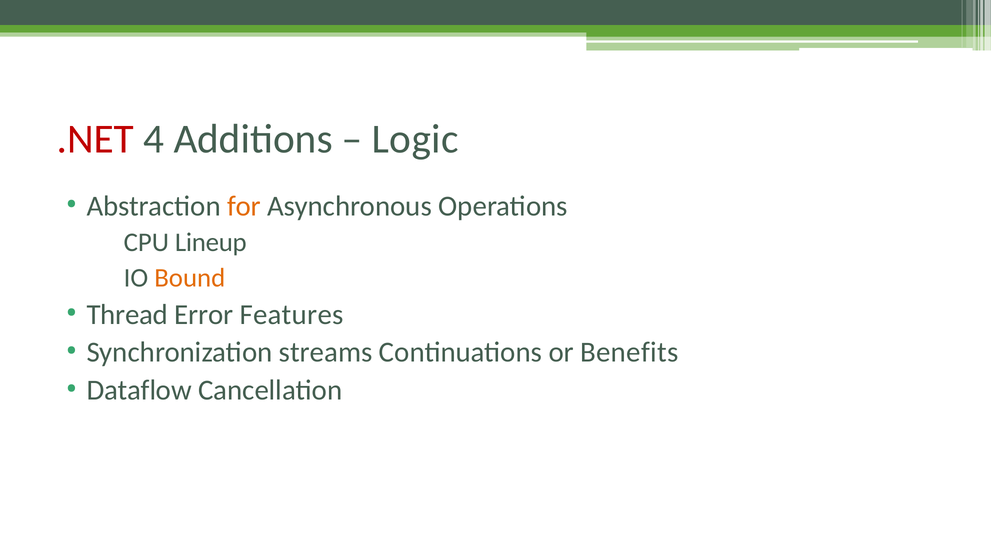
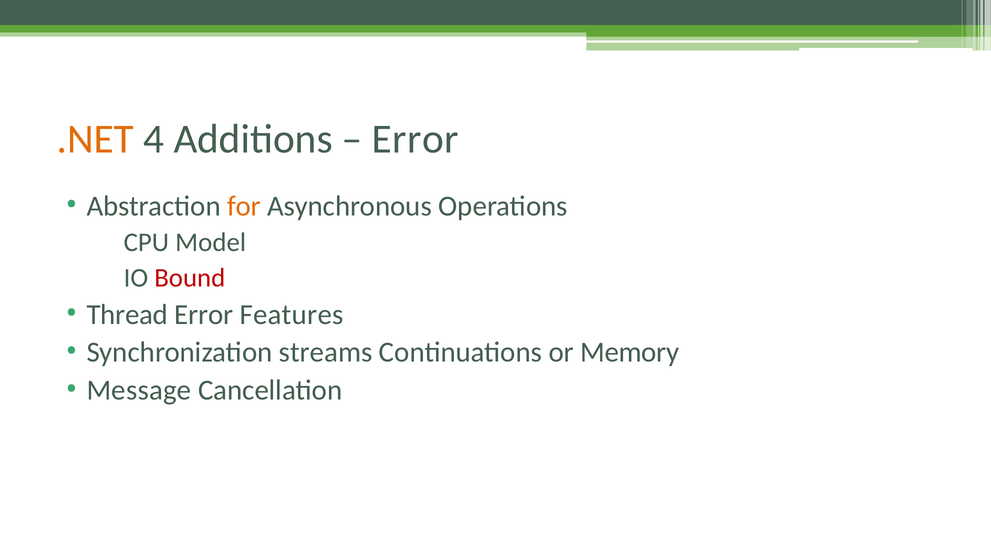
.NET colour: red -> orange (95, 139)
Logic: Logic -> Error (415, 139)
Lineup: Lineup -> Model (211, 242)
Bound colour: orange -> red (190, 278)
Benefits: Benefits -> Memory (630, 352)
Dataflow: Dataflow -> Message (139, 390)
